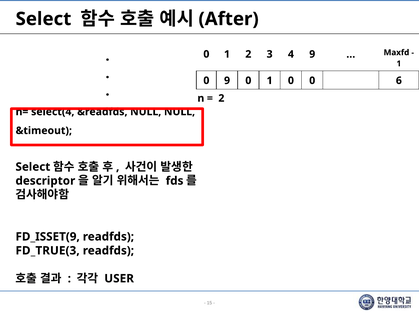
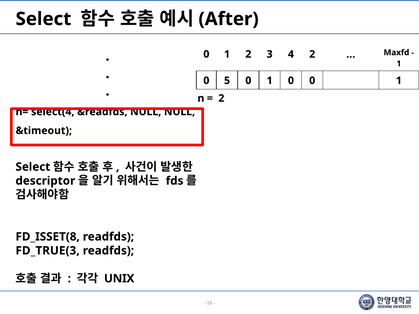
4 9: 9 -> 2 (312, 54)
0 9: 9 -> 5 (227, 81)
0 0 6: 6 -> 1 (399, 81)
FD_ISSET(9: FD_ISSET(9 -> FD_ISSET(8 (48, 237)
USER: USER -> UNIX (119, 279)
